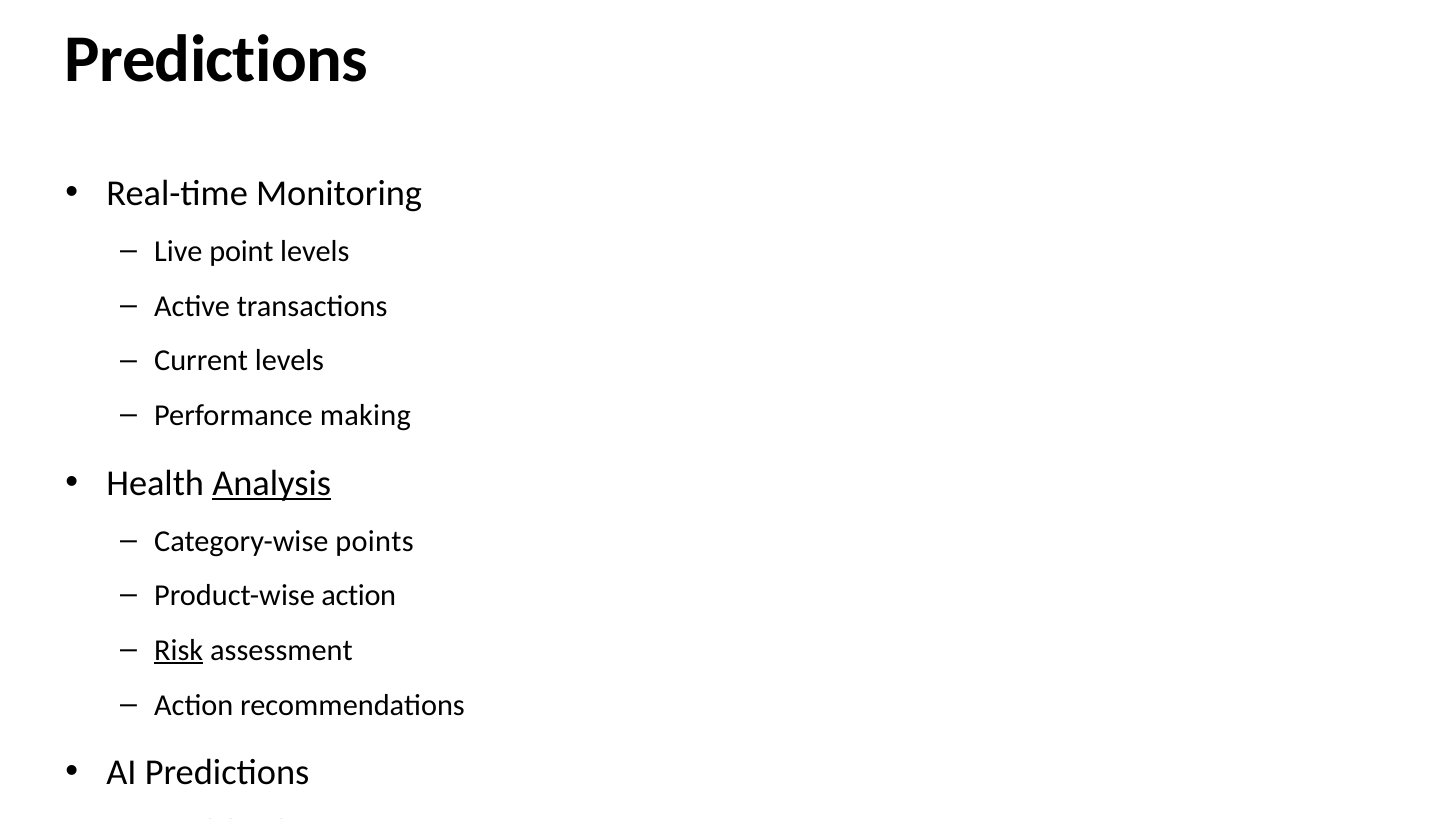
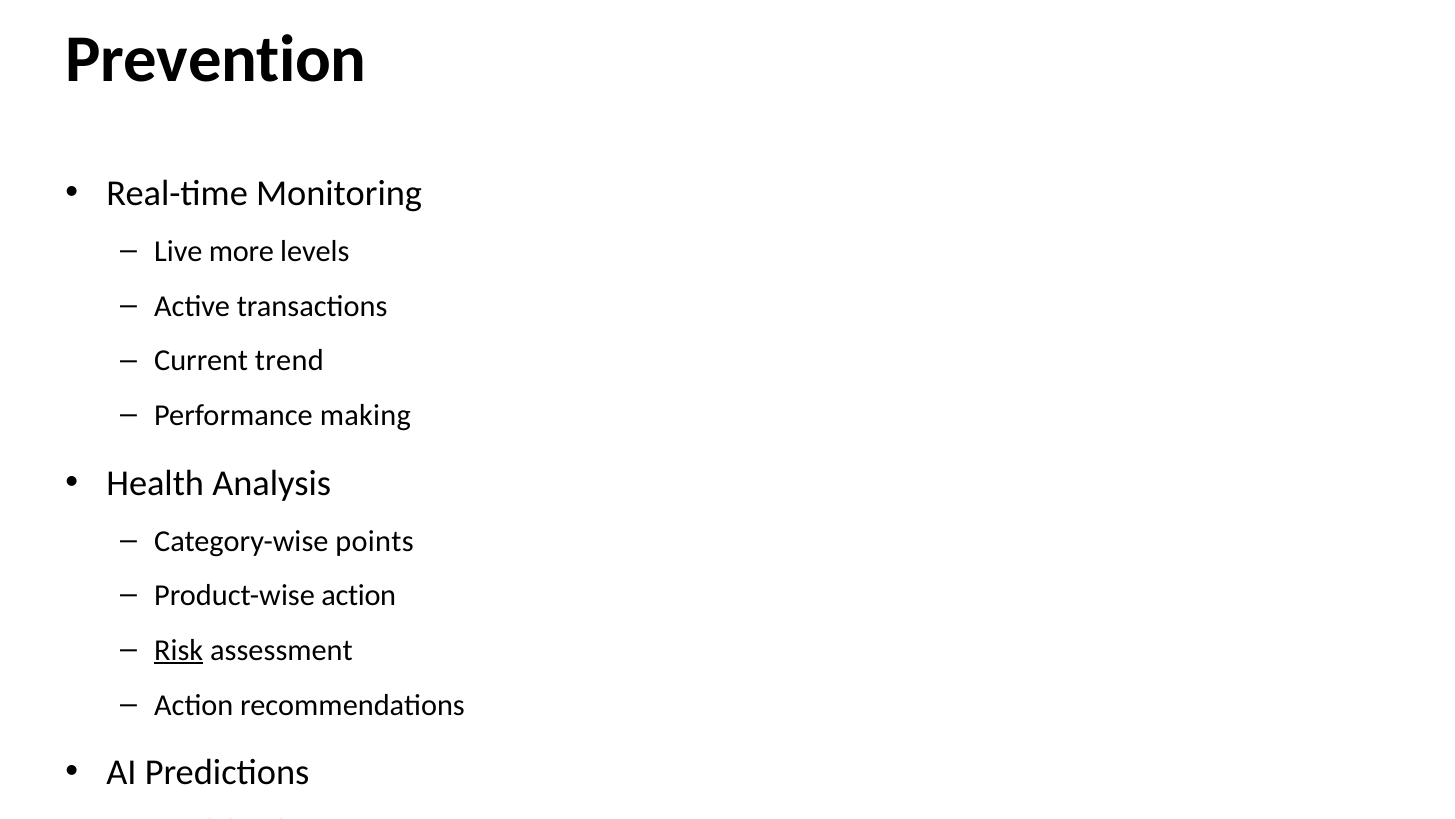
Predictions: Predictions -> Prevention (216, 59)
point: point -> more (241, 251)
Current levels: levels -> trend (289, 361)
Analysis underline: present -> none (272, 483)
